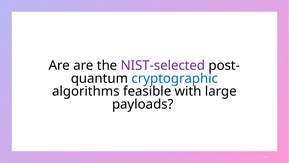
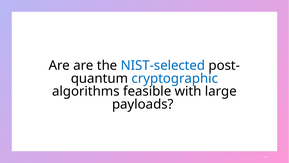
NIST-selected colour: purple -> blue (163, 65)
